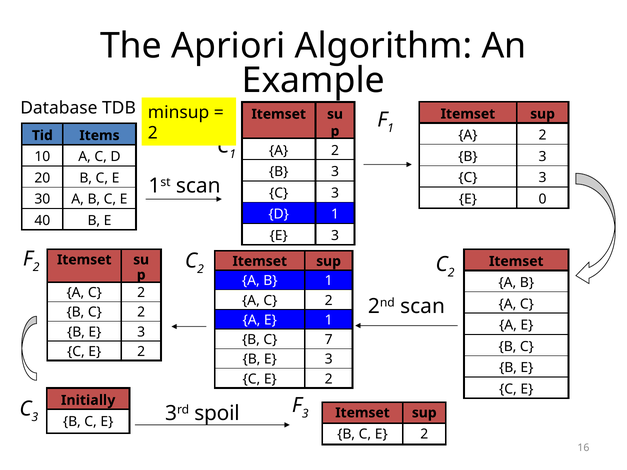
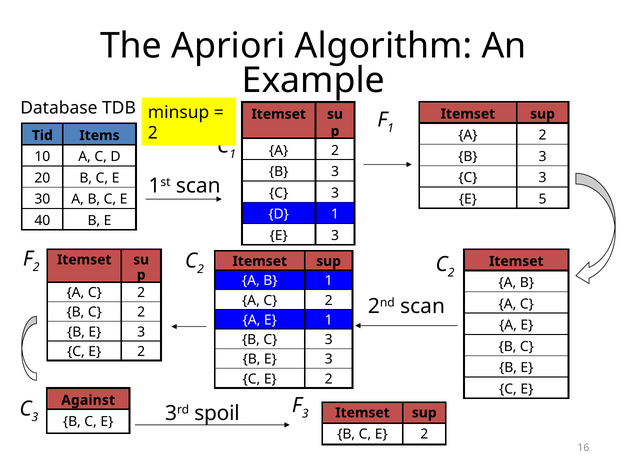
0: 0 -> 5 (543, 199)
B C 7: 7 -> 3 (329, 340)
Initially: Initially -> Against (88, 400)
